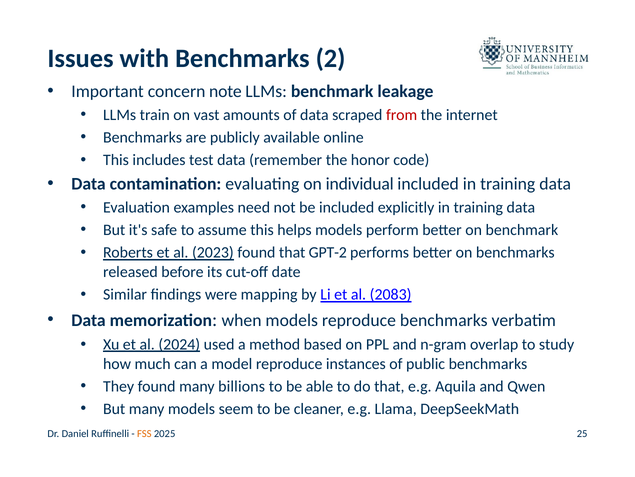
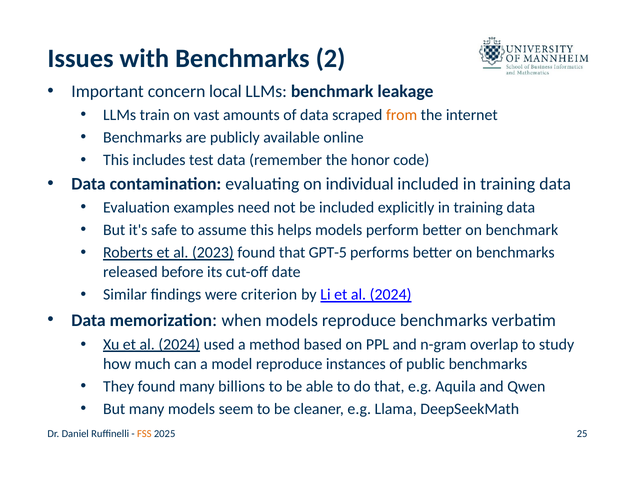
note: note -> local (225, 91)
from colour: red -> orange (402, 115)
GPT-2: GPT-2 -> GPT-5 (328, 252)
mapping: mapping -> criterion (269, 294)
Li et al 2083: 2083 -> 2024 (391, 294)
